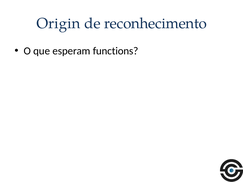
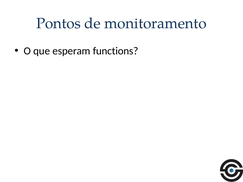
Origin: Origin -> Pontos (59, 24)
reconhecimento: reconhecimento -> monitoramento (155, 24)
